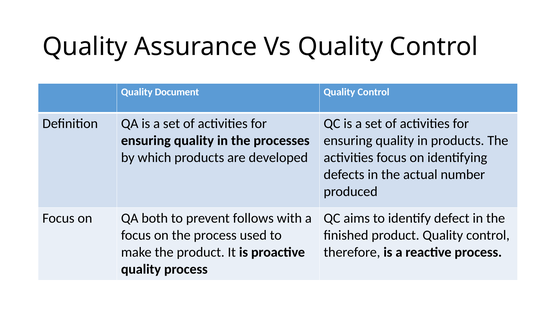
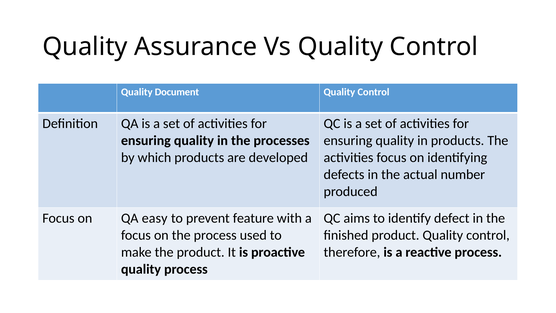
both: both -> easy (155, 218)
follows: follows -> feature (253, 218)
